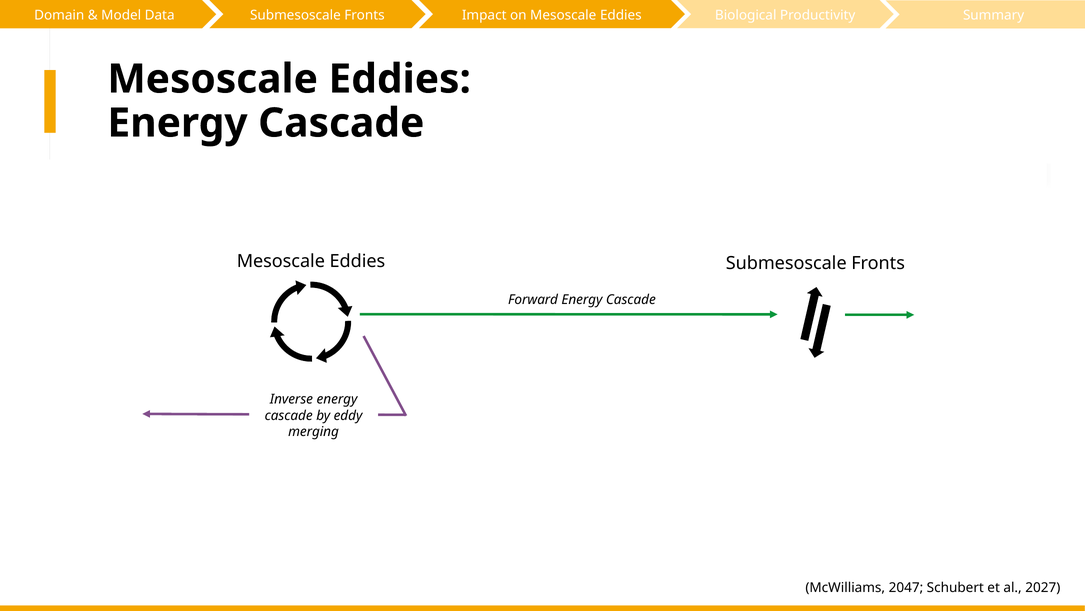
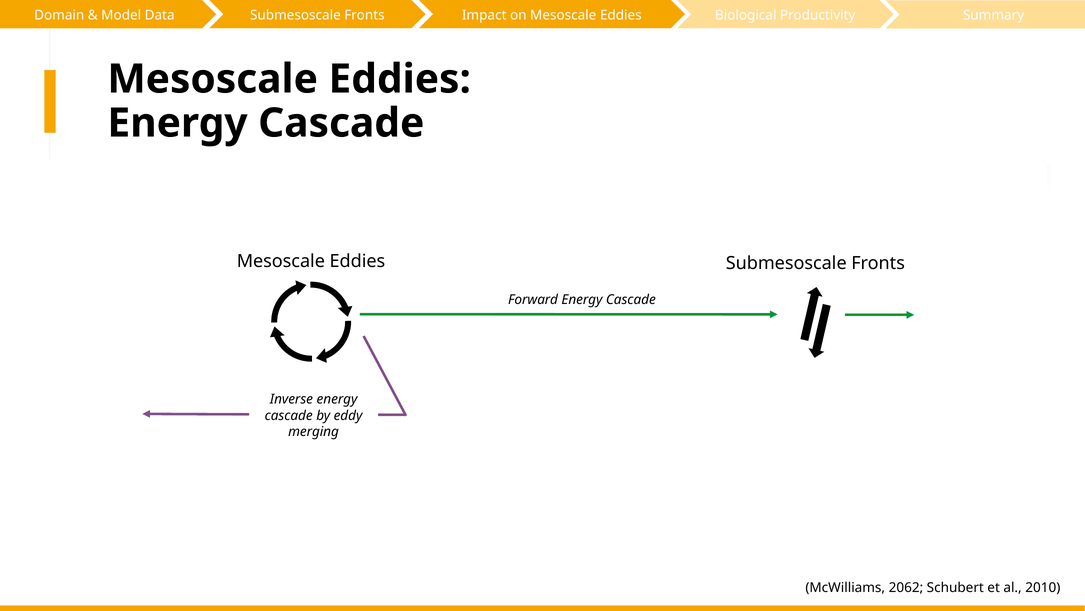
2047: 2047 -> 2062 (906, 587)
2027: 2027 -> 2010 (1043, 587)
